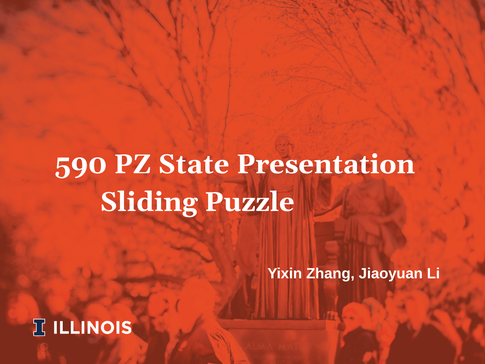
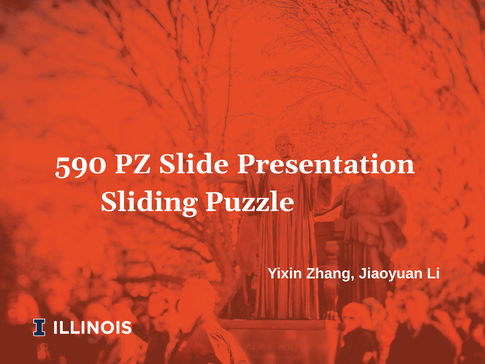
State: State -> Slide (194, 164)
